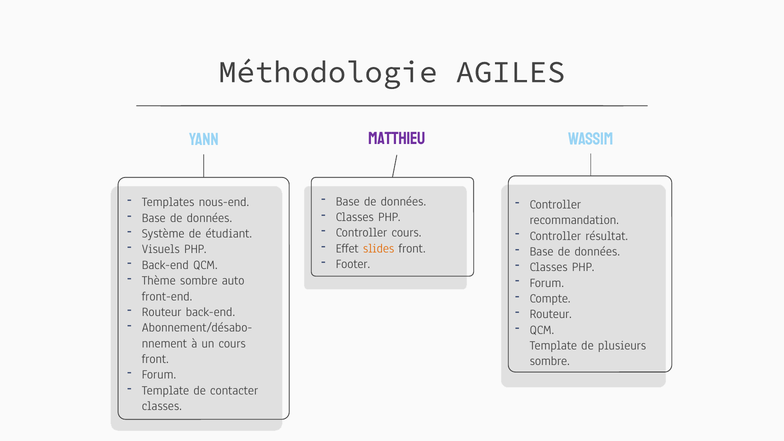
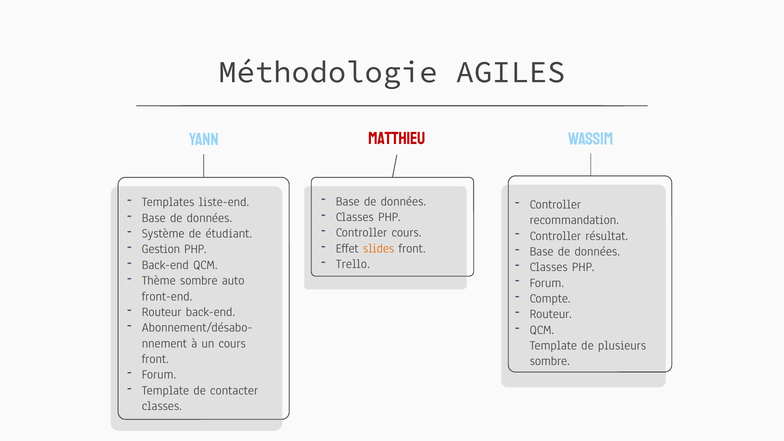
matthieu colour: purple -> red (397, 139)
nous-end: nous-end -> liste-end (224, 202)
Visuels: Visuels -> Gestion (161, 249)
Footer: Footer -> Trello (353, 264)
